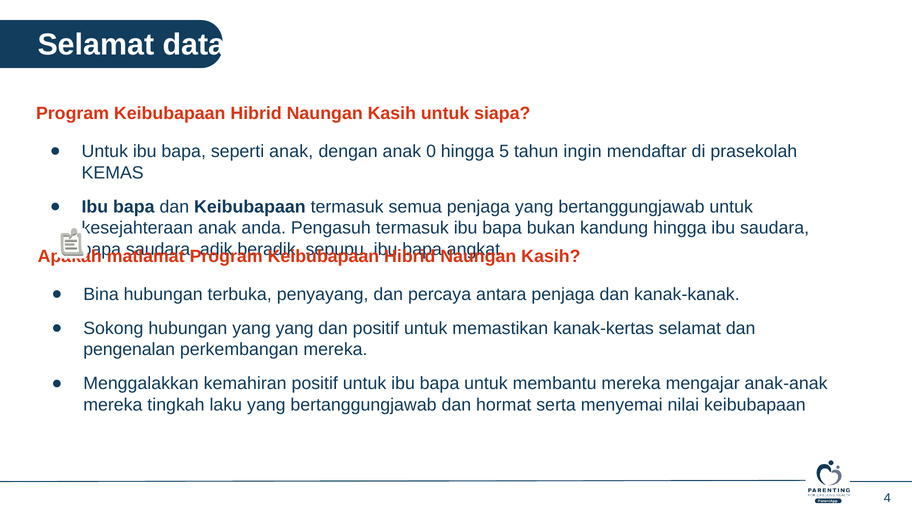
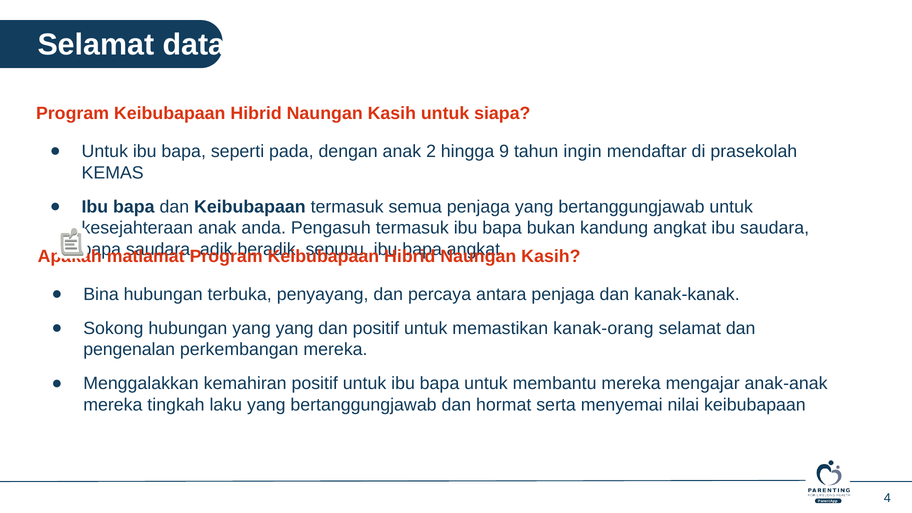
seperti anak: anak -> pada (291, 151)
0: 0 -> 2 (431, 151)
5: 5 -> 9 (504, 151)
kandung hingga: hingga -> angkat (680, 228)
kanak-kertas: kanak-kertas -> kanak-orang (603, 328)
